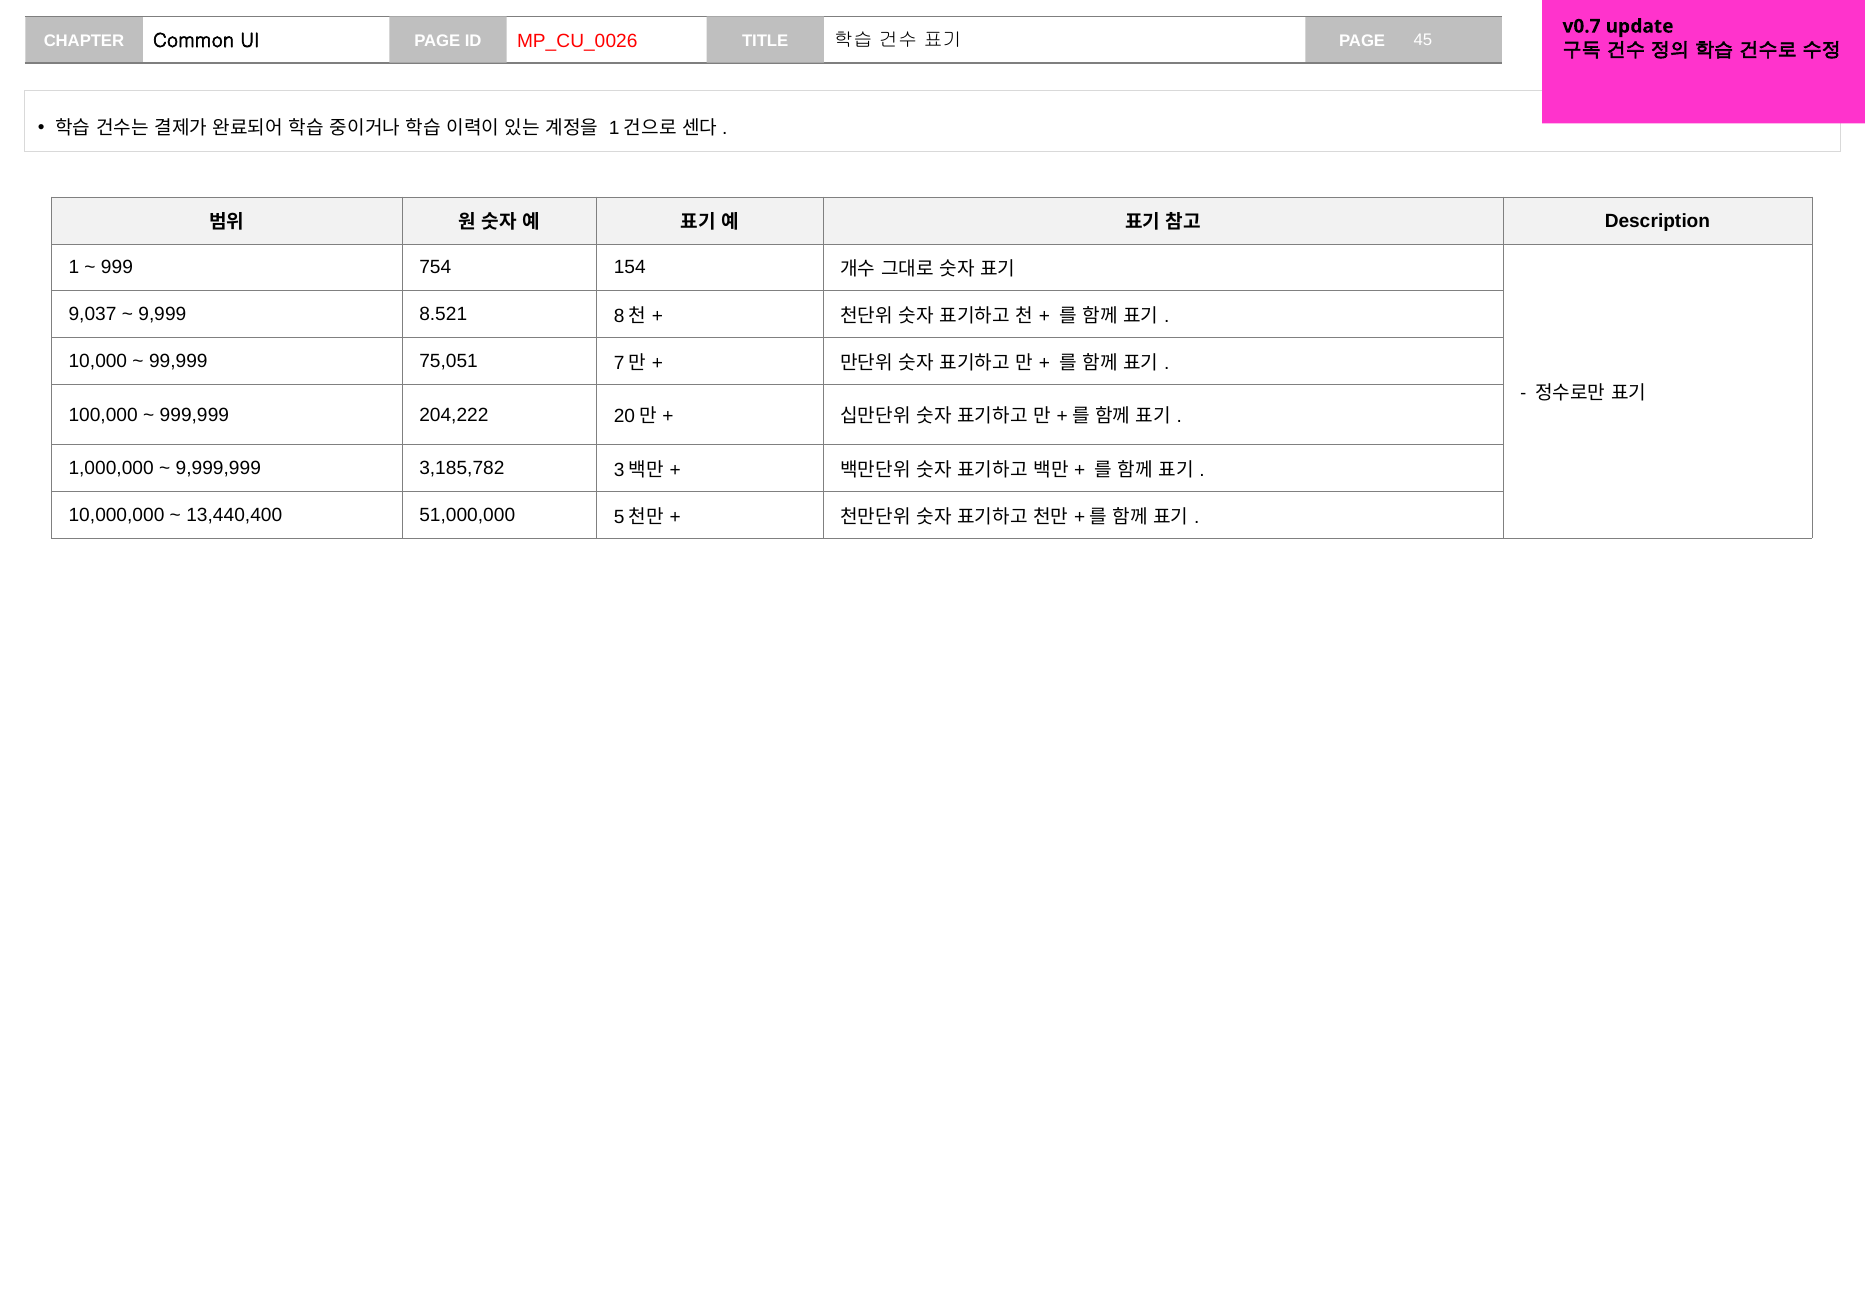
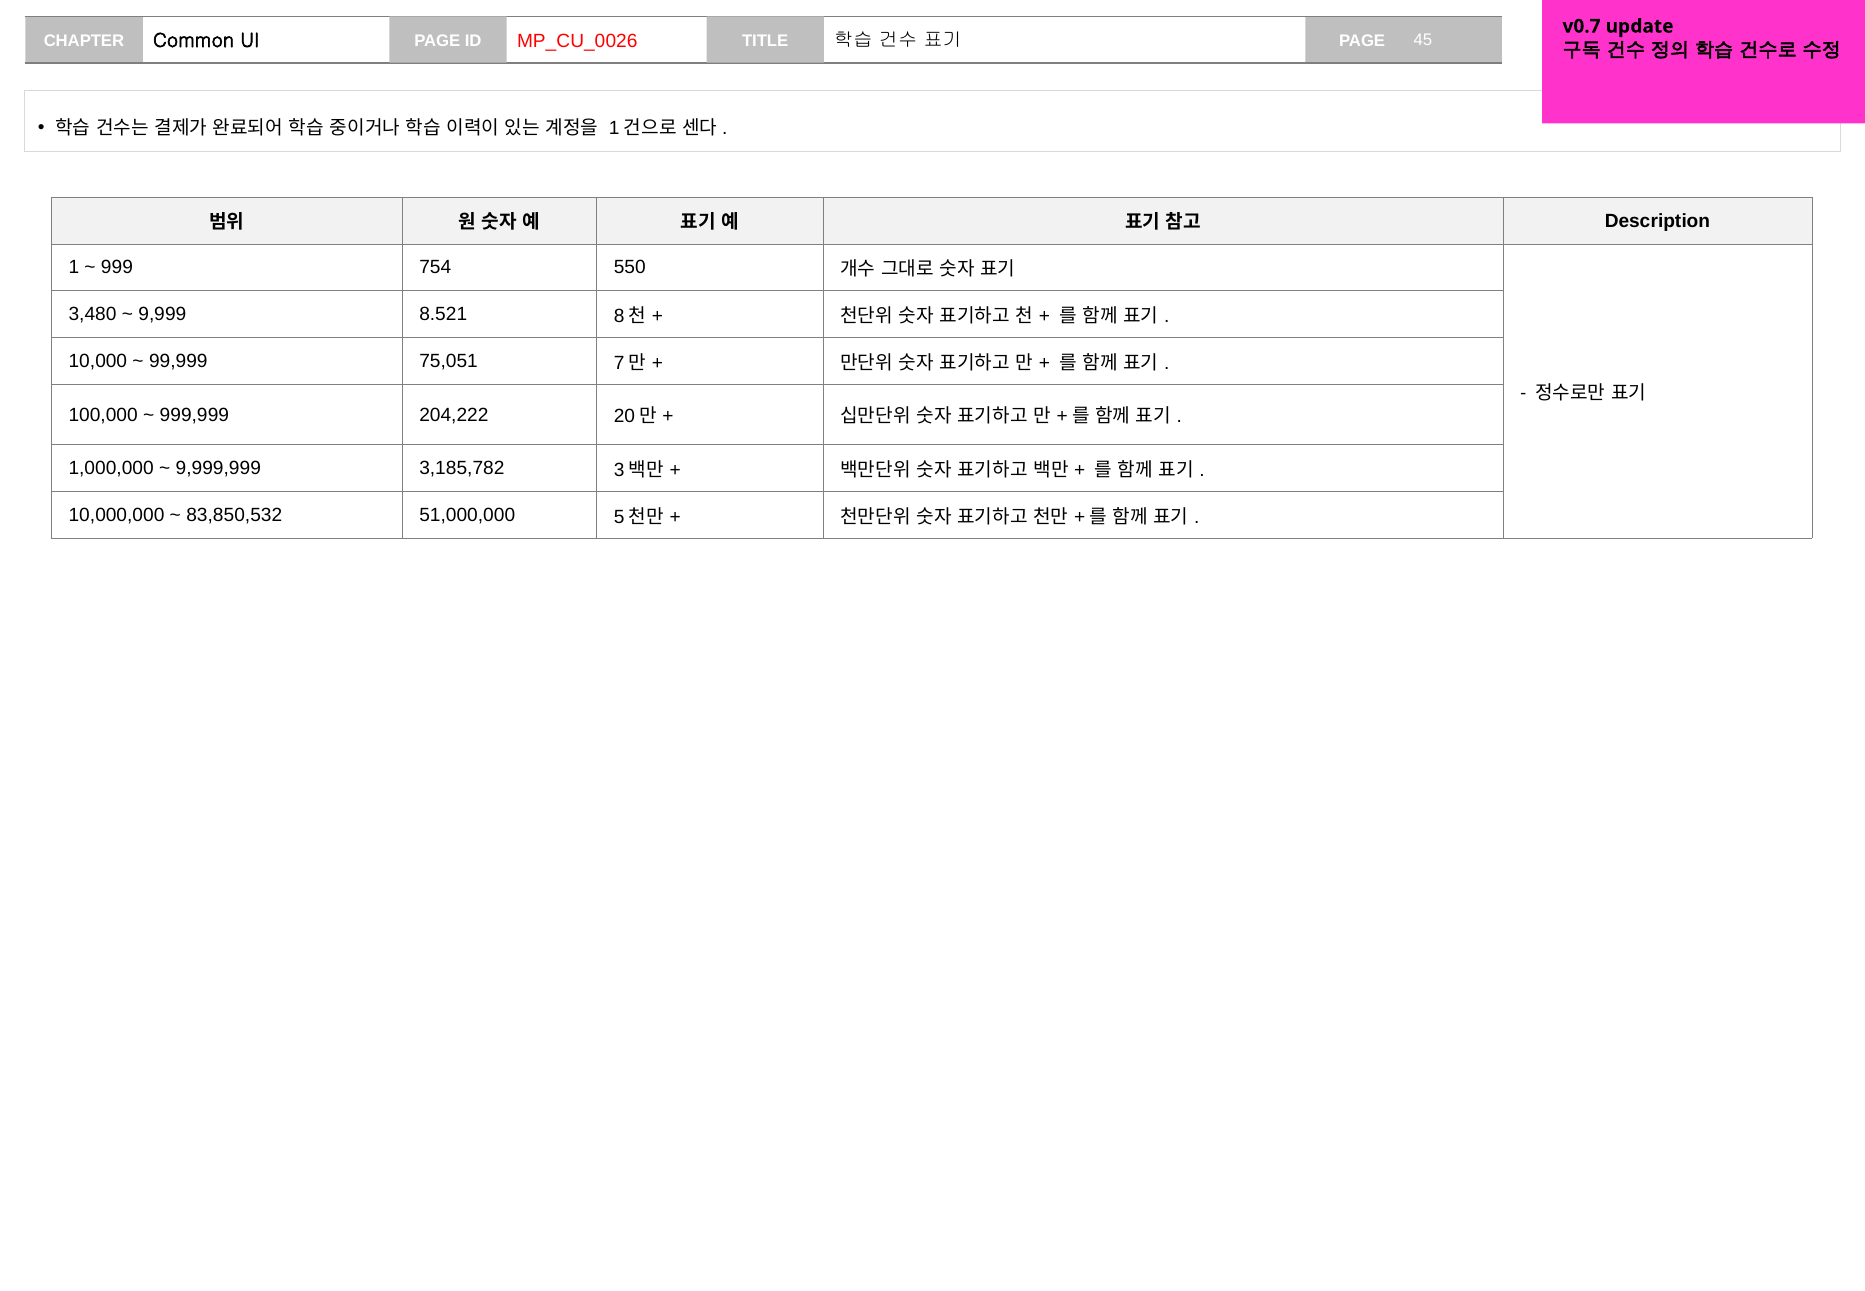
154: 154 -> 550 (630, 268)
9,037: 9,037 -> 3,480 (93, 314)
13,440,400: 13,440,400 -> 83,850,532 (234, 515)
